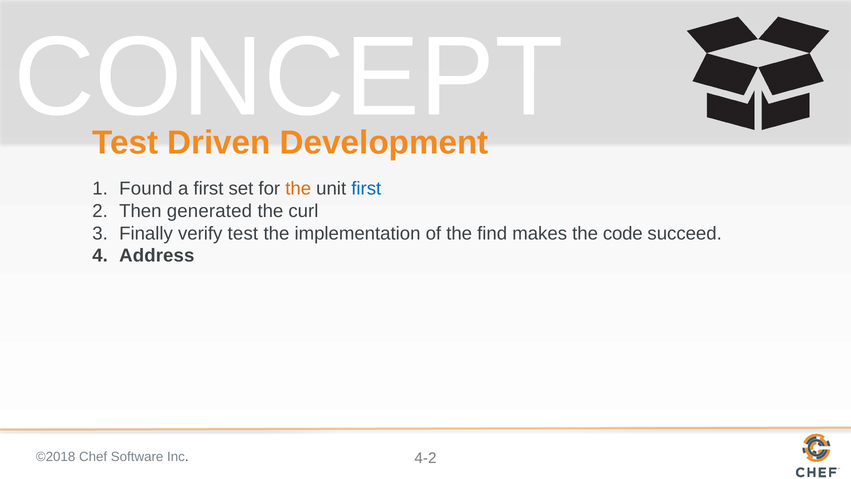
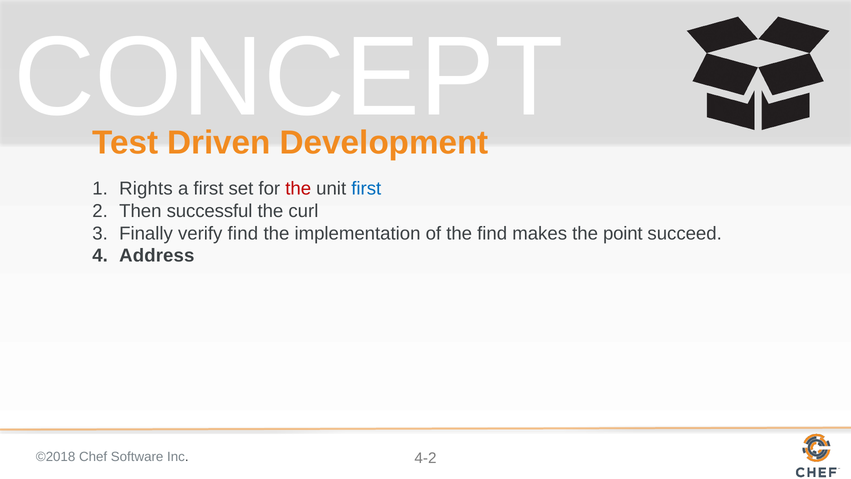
Found: Found -> Rights (146, 189)
the colour: orange -> red (298, 189)
generated: generated -> successful (210, 211)
verify test: test -> find (243, 233)
code: code -> point (623, 233)
